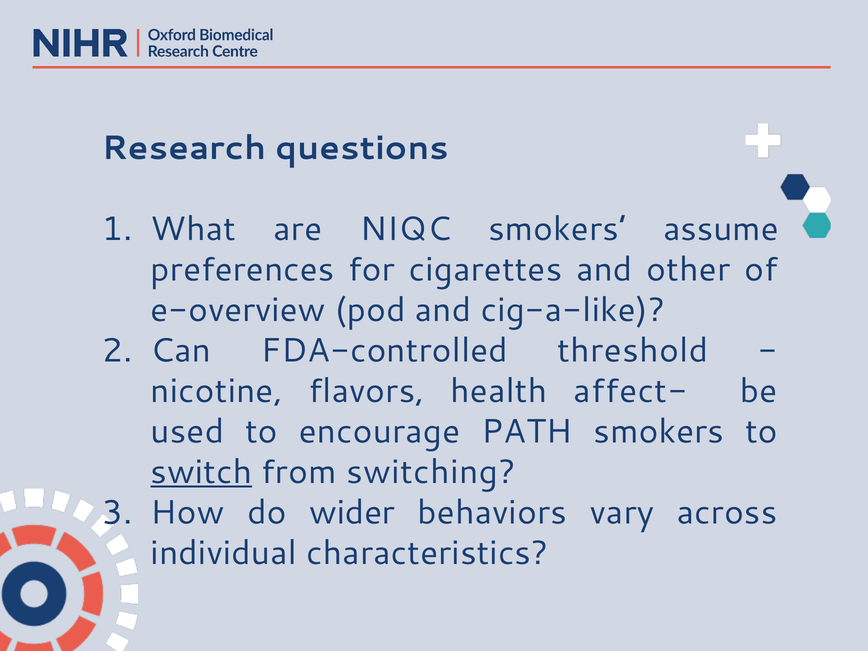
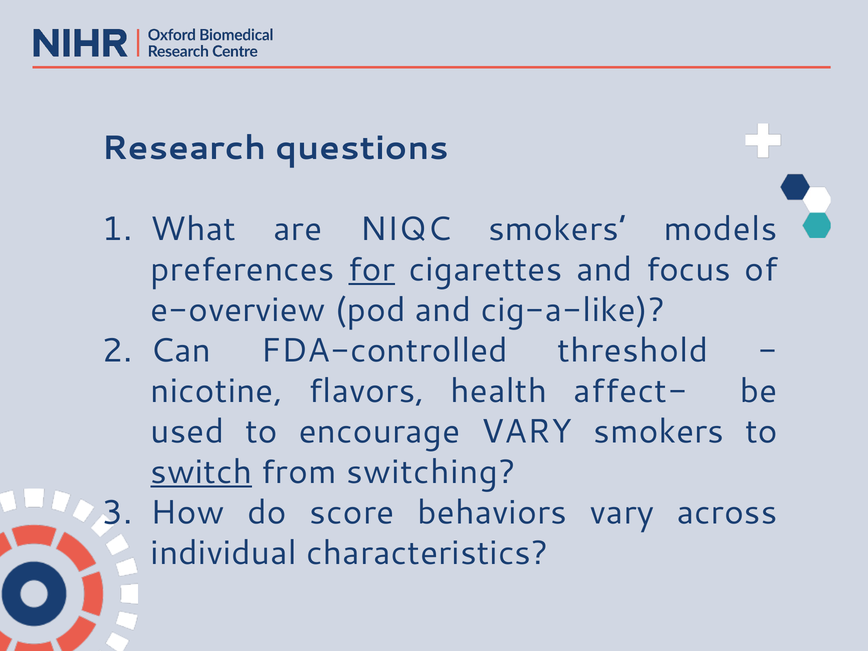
assume: assume -> models (721, 229)
for underline: none -> present (372, 269)
other: other -> focus (689, 269)
encourage PATH: PATH -> VARY (527, 432)
wider: wider -> score (352, 513)
